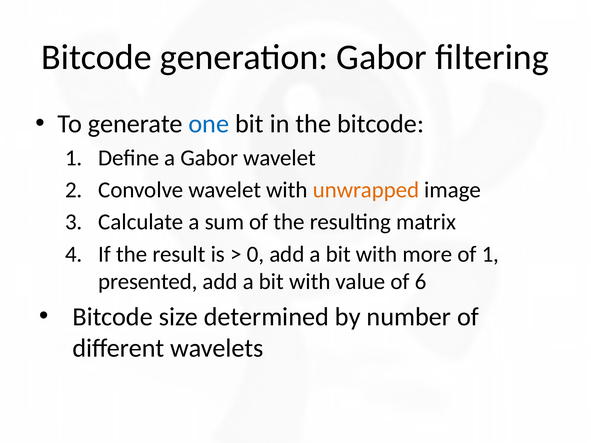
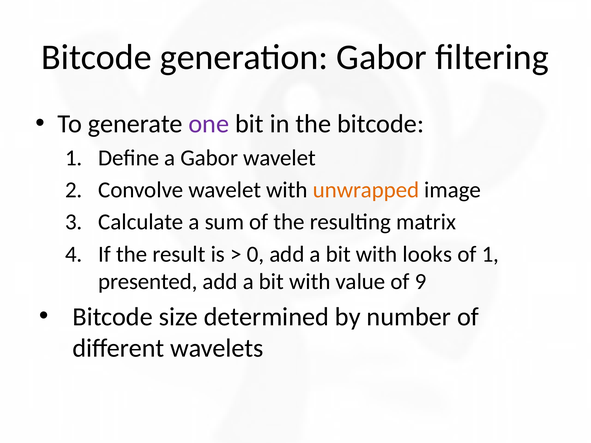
one colour: blue -> purple (209, 124)
more: more -> looks (427, 254)
6: 6 -> 9 (421, 282)
